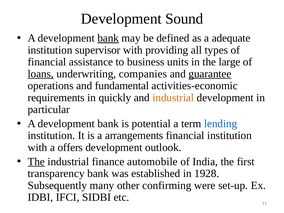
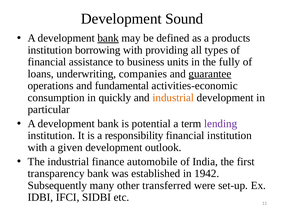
adequate: adequate -> products (231, 38)
supervisor: supervisor -> borrowing (98, 50)
large: large -> fully (229, 62)
loans underline: present -> none (41, 74)
requirements: requirements -> consumption (56, 98)
lending colour: blue -> purple (221, 124)
arrangements: arrangements -> responsibility (134, 136)
offers: offers -> given (70, 147)
The underline: present -> none (36, 162)
1928: 1928 -> 1942 (207, 173)
confirming: confirming -> transferred (167, 185)
